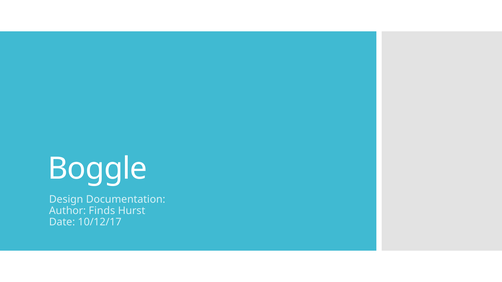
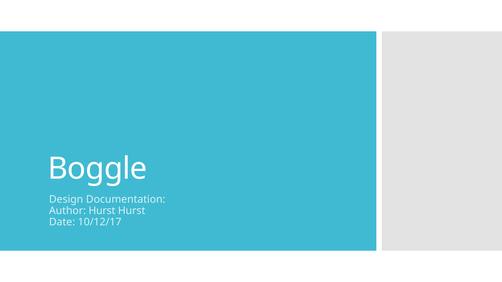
Author Finds: Finds -> Hurst (102, 211)
